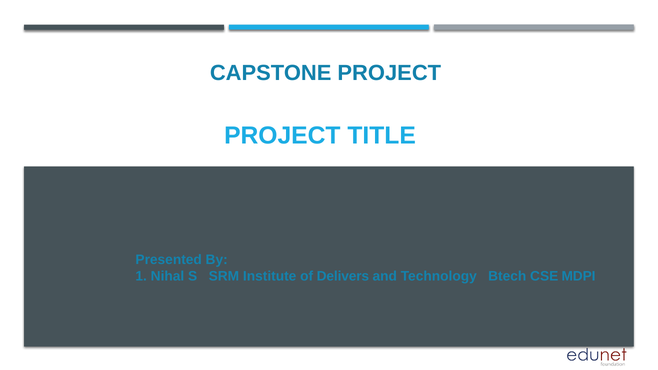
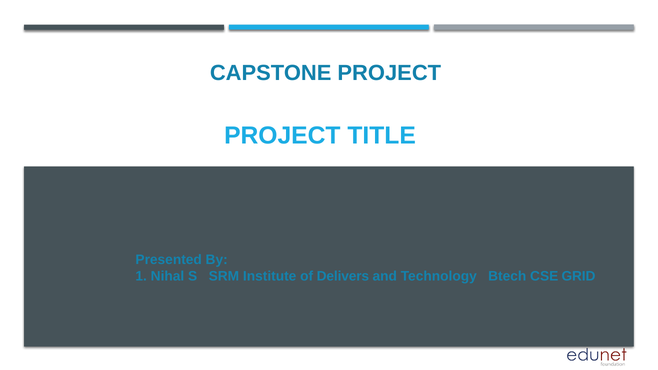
MDPI: MDPI -> GRID (579, 277)
